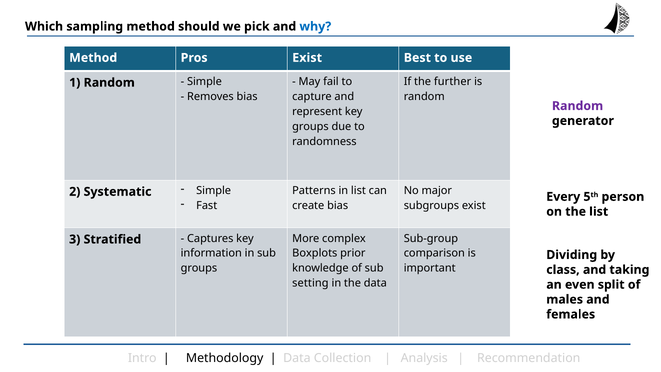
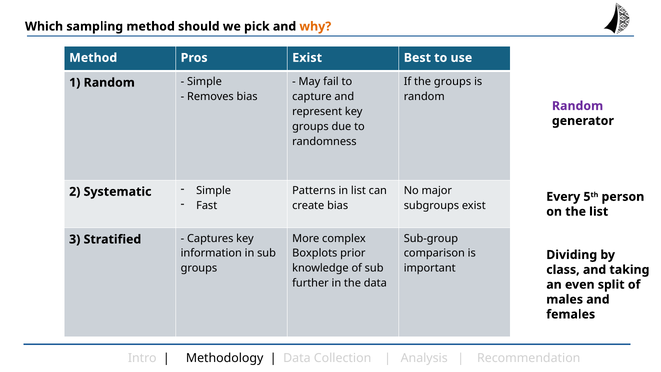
why colour: blue -> orange (315, 26)
the further: further -> groups (453, 82)
setting: setting -> further (310, 283)
